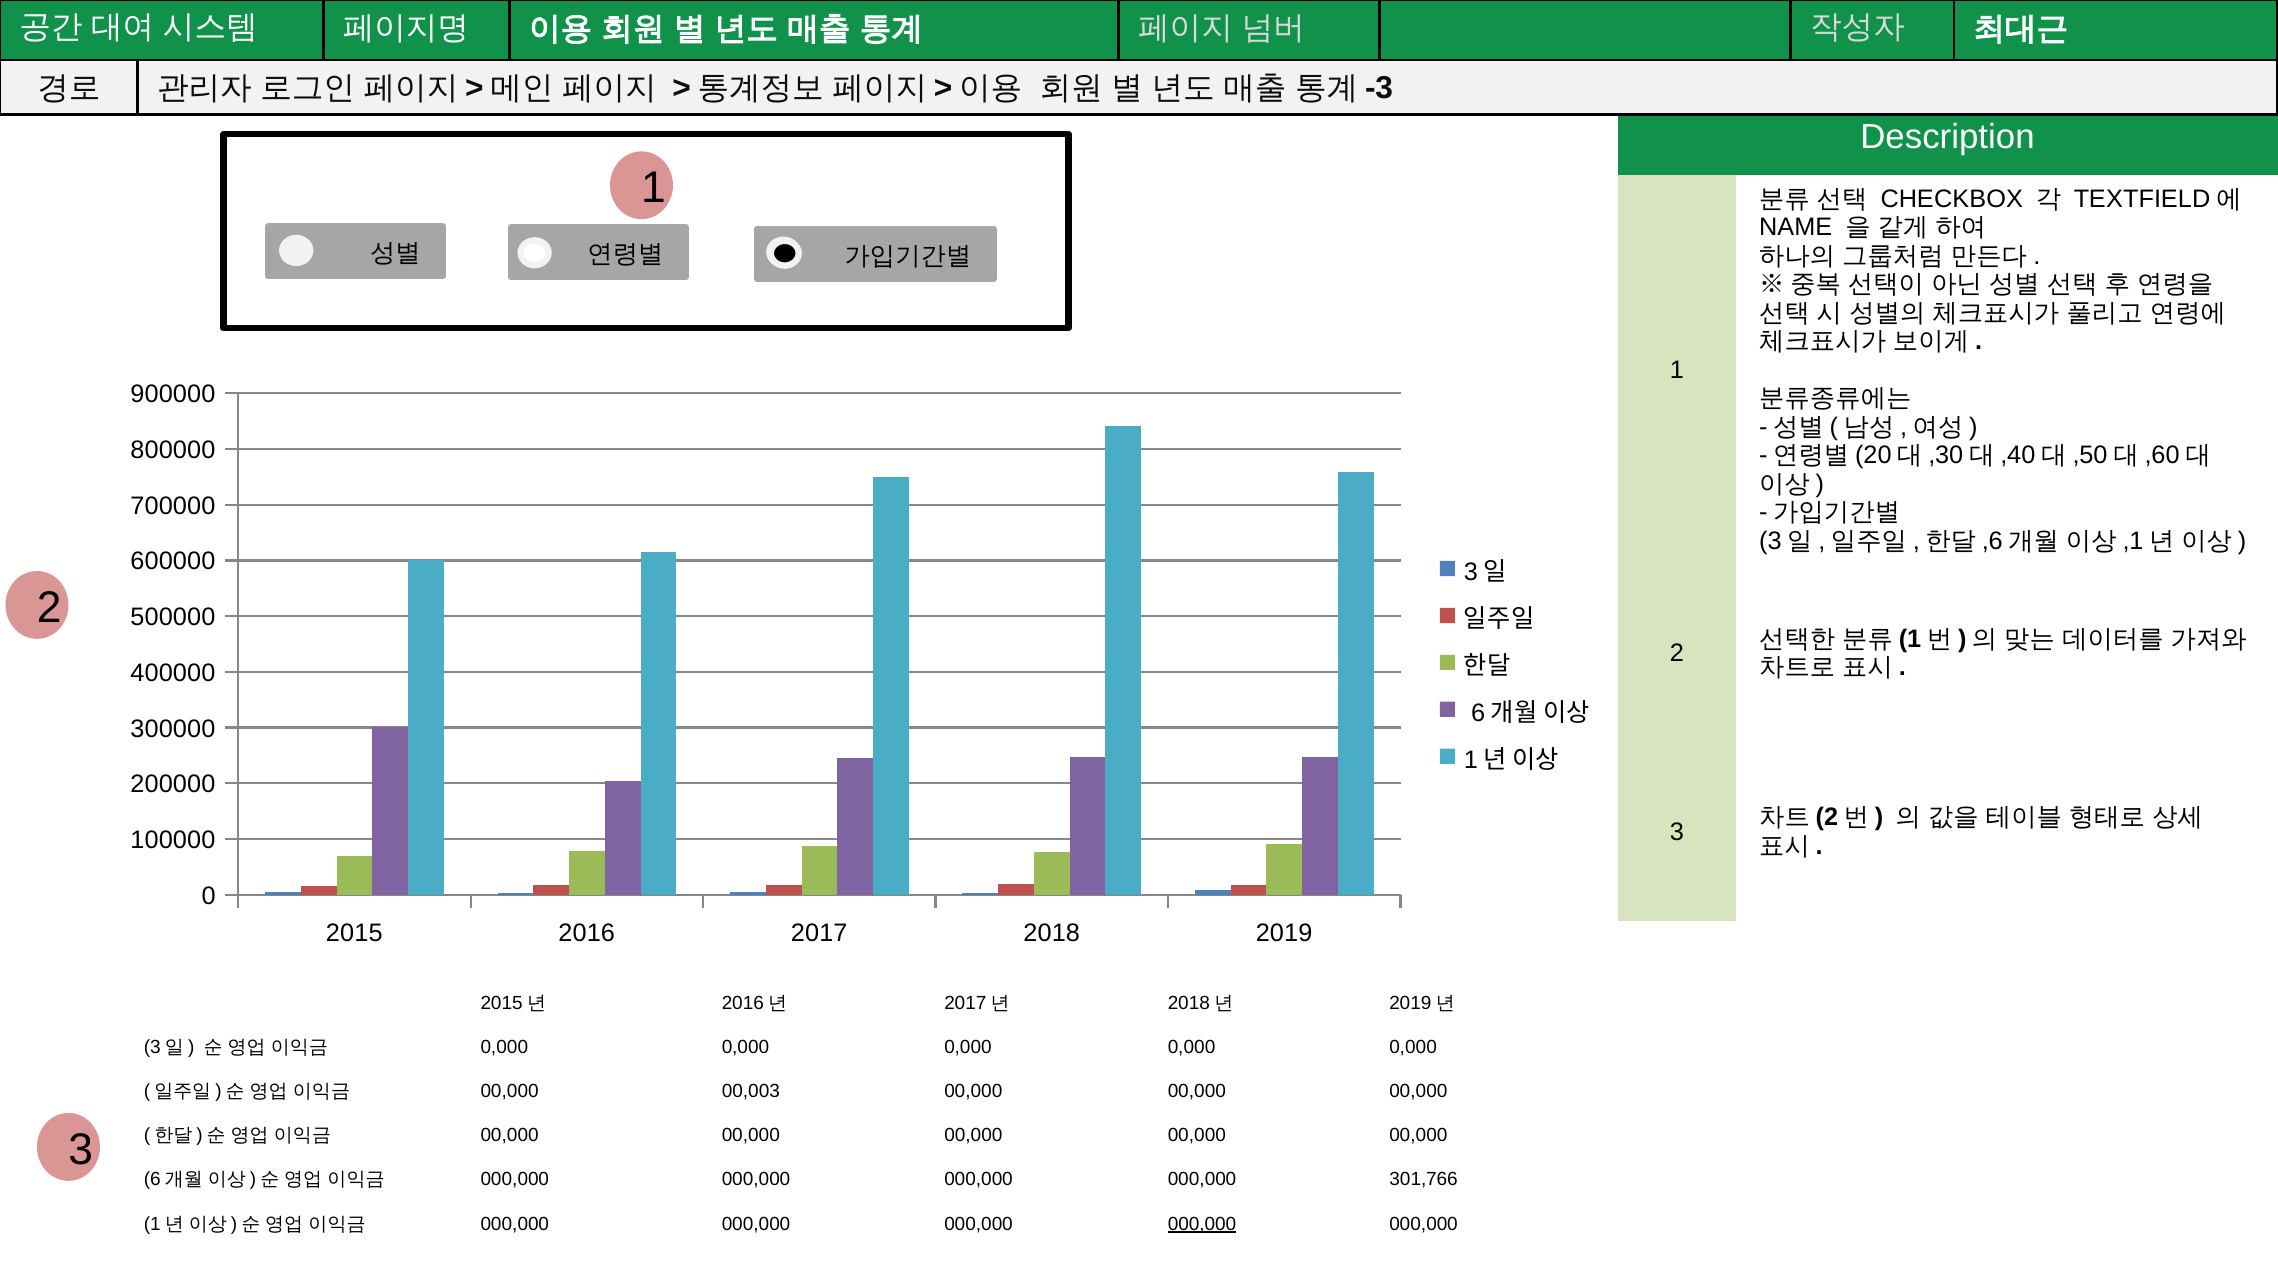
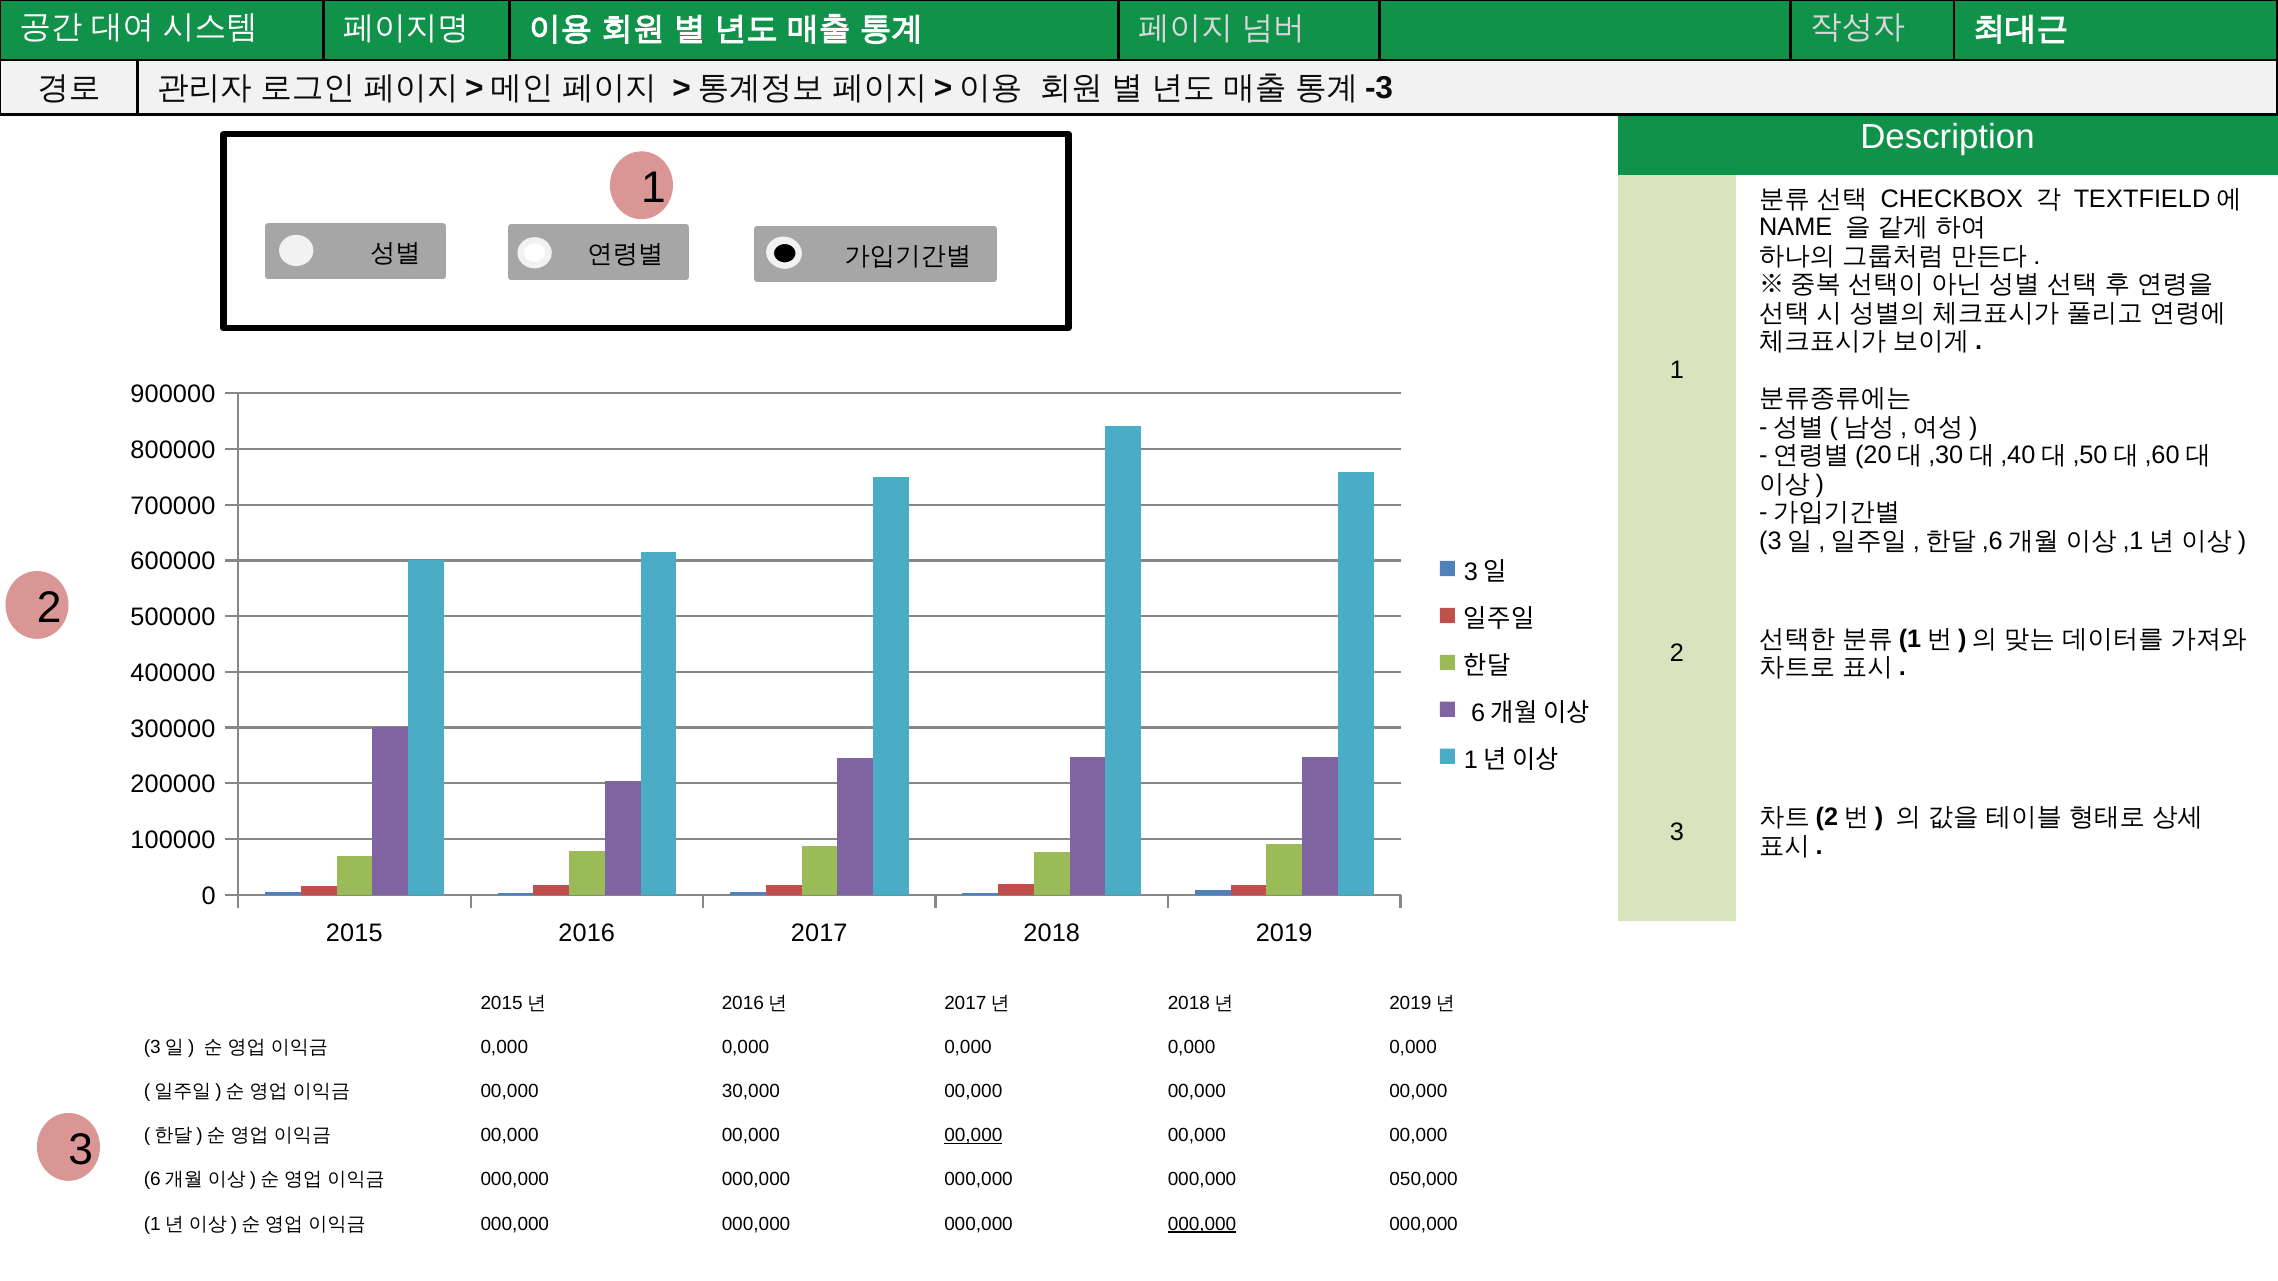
00,003: 00,003 -> 30,000 (751, 1092)
00,000 underline: none -> present (973, 1136)
301,766: 301,766 -> 050,000 (1424, 1180)
